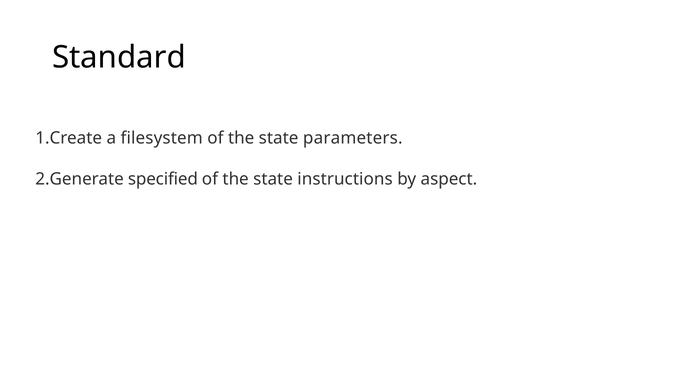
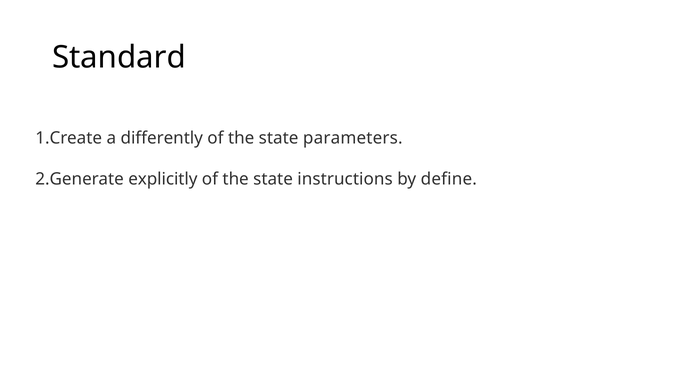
filesystem: filesystem -> differently (162, 138)
specified: specified -> explicitly (163, 179)
aspect: aspect -> define (449, 179)
